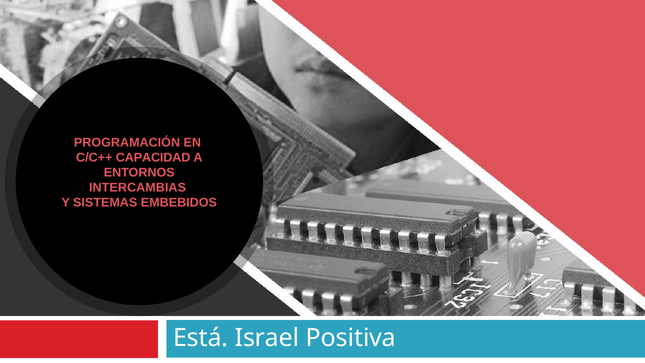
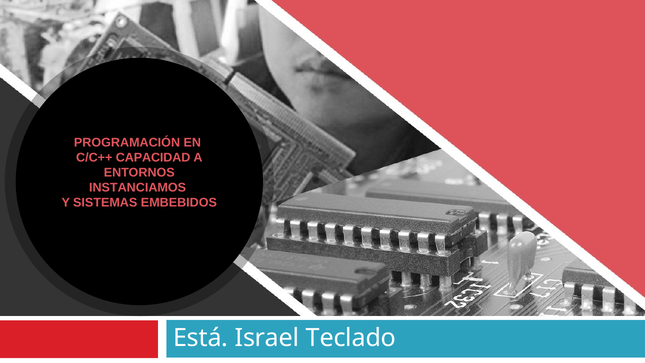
INTERCAMBIAS: INTERCAMBIAS -> INSTANCIAMOS (138, 188)
Positiva: Positiva -> Teclado (351, 338)
